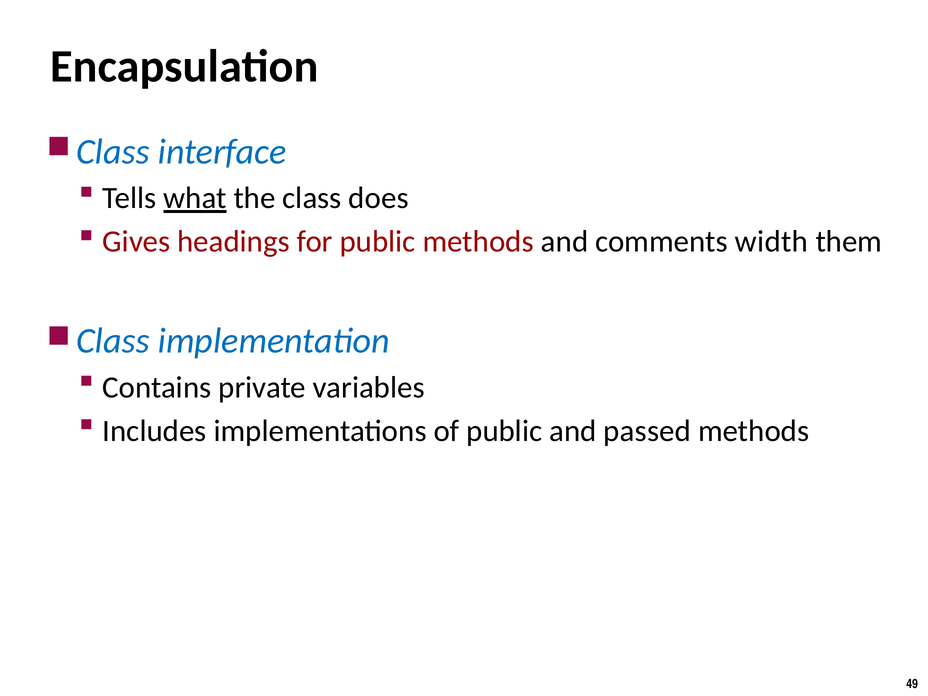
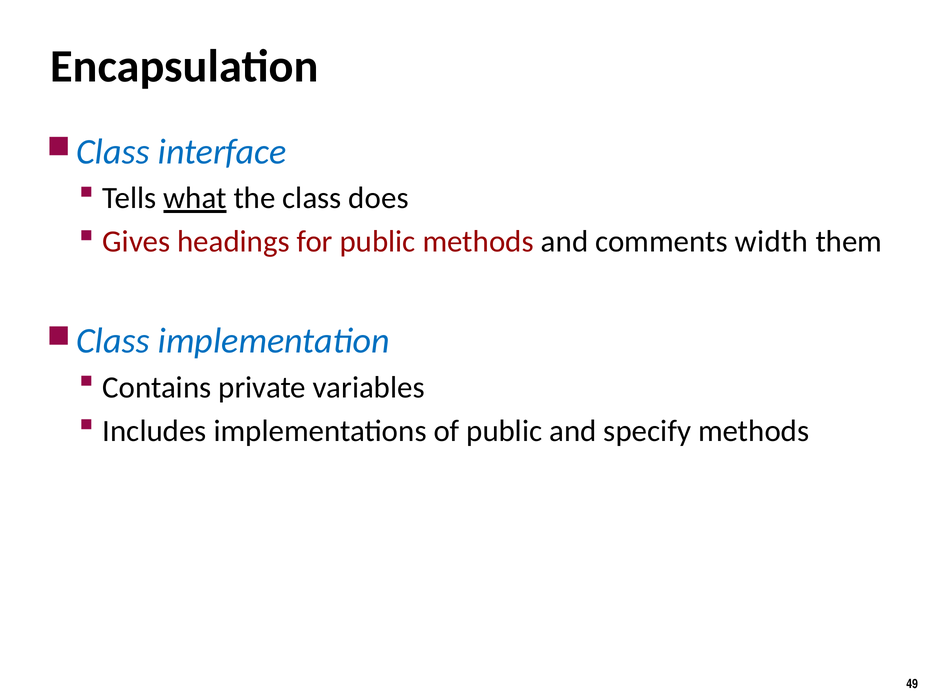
passed: passed -> specify (647, 431)
